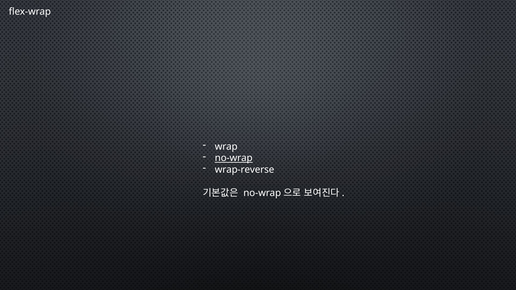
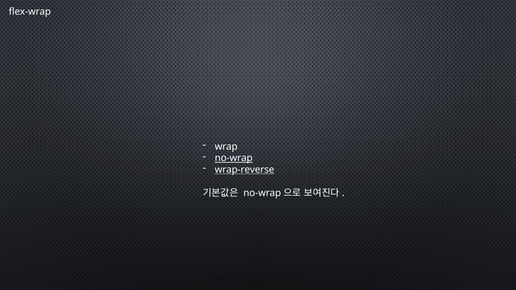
wrap-reverse underline: none -> present (245, 170)
